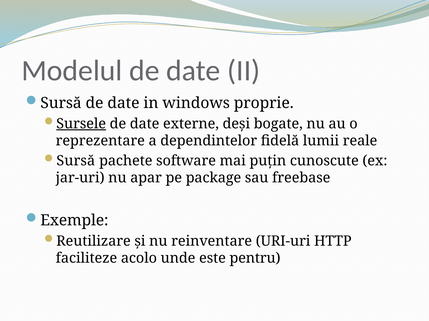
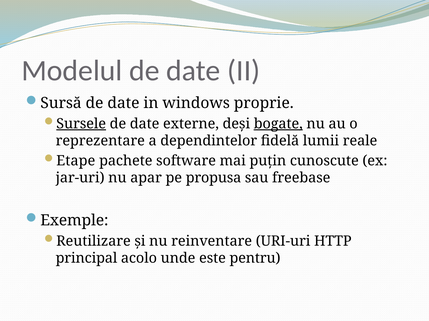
bogate underline: none -> present (278, 124)
Sursă: Sursă -> Etape (76, 161)
package: package -> propusa (213, 178)
faciliteze: faciliteze -> principal (86, 259)
